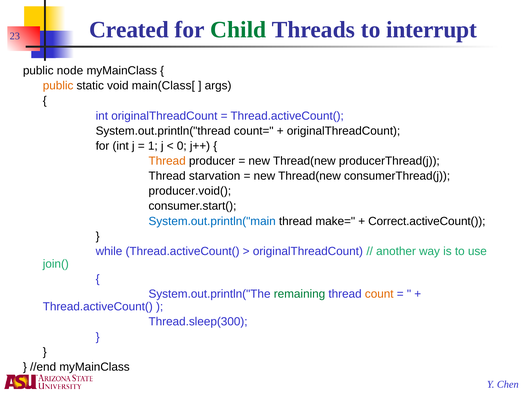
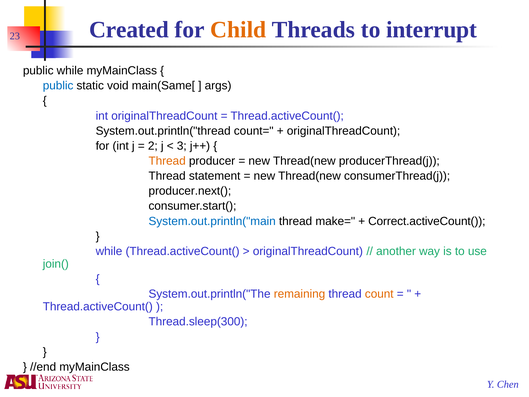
Child colour: green -> orange (238, 30)
public node: node -> while (70, 71)
public colour: orange -> blue (58, 86)
main(Class[: main(Class[ -> main(Same[ (163, 86)
1: 1 -> 2 (153, 146)
0: 0 -> 3 (182, 146)
starvation: starvation -> statement (215, 176)
producer.void(: producer.void( -> producer.next( (190, 191)
remaining colour: green -> orange (300, 294)
